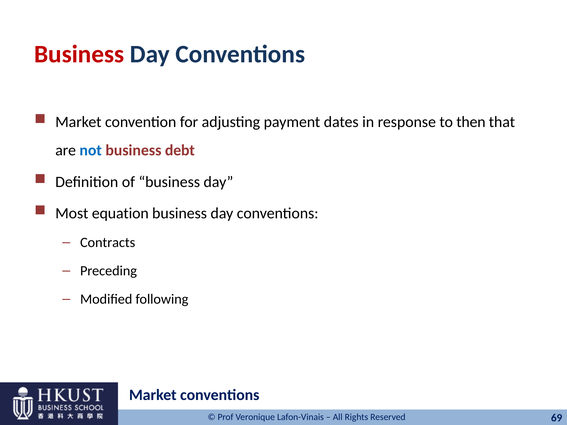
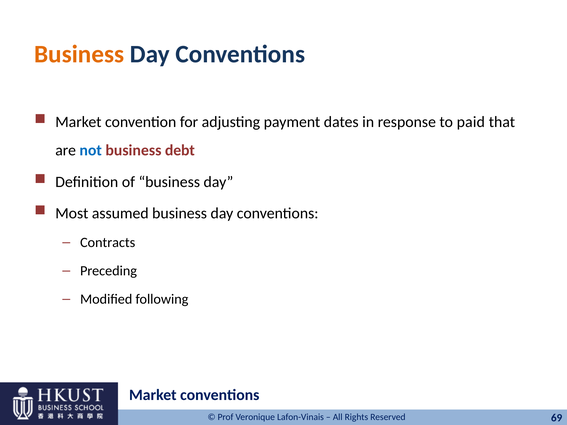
Business colour: red -> orange (79, 54)
then: then -> paid (471, 122)
equation: equation -> assumed (120, 213)
